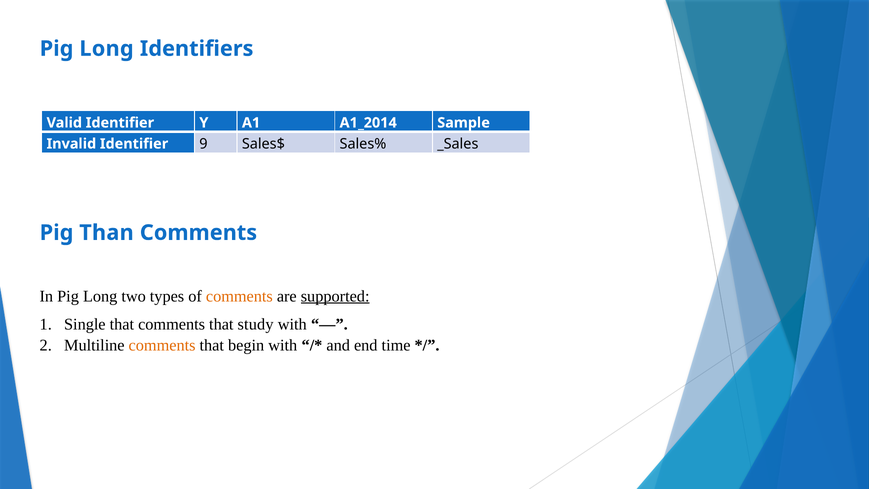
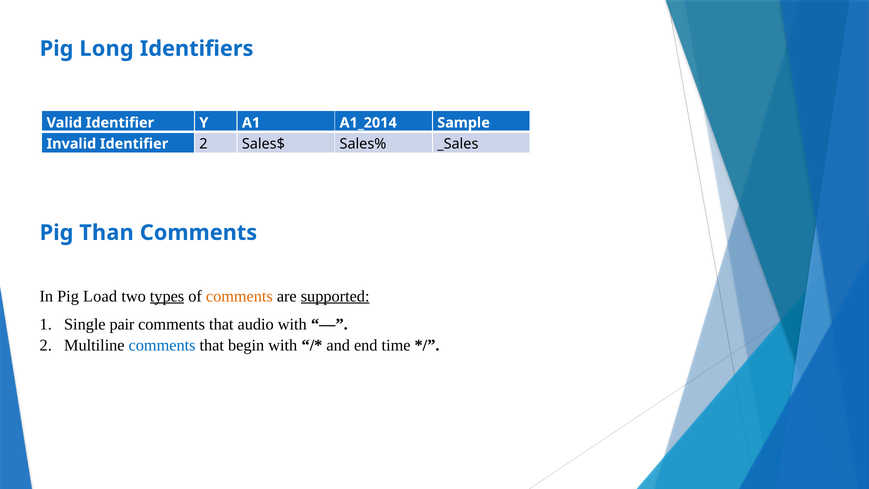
Identifier 9: 9 -> 2 (203, 144)
In Pig Long: Long -> Load (100, 296)
types underline: none -> present (167, 296)
Single that: that -> pair (122, 324)
study: study -> audio (256, 324)
comments colour: orange -> blue (162, 345)
